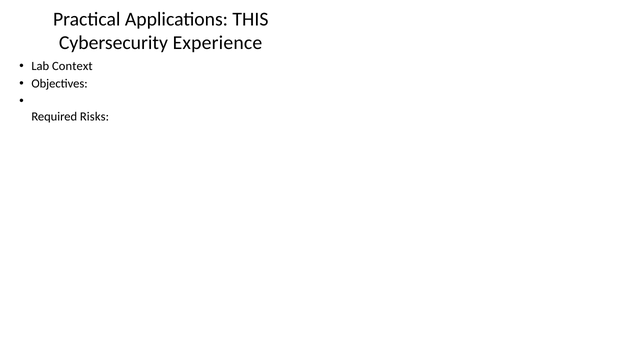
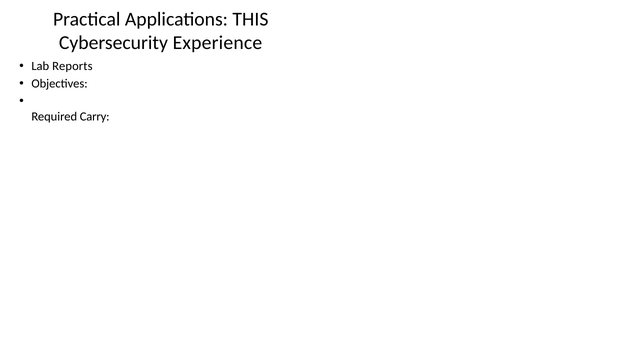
Context: Context -> Reports (72, 66)
Risks: Risks -> Carry (95, 116)
